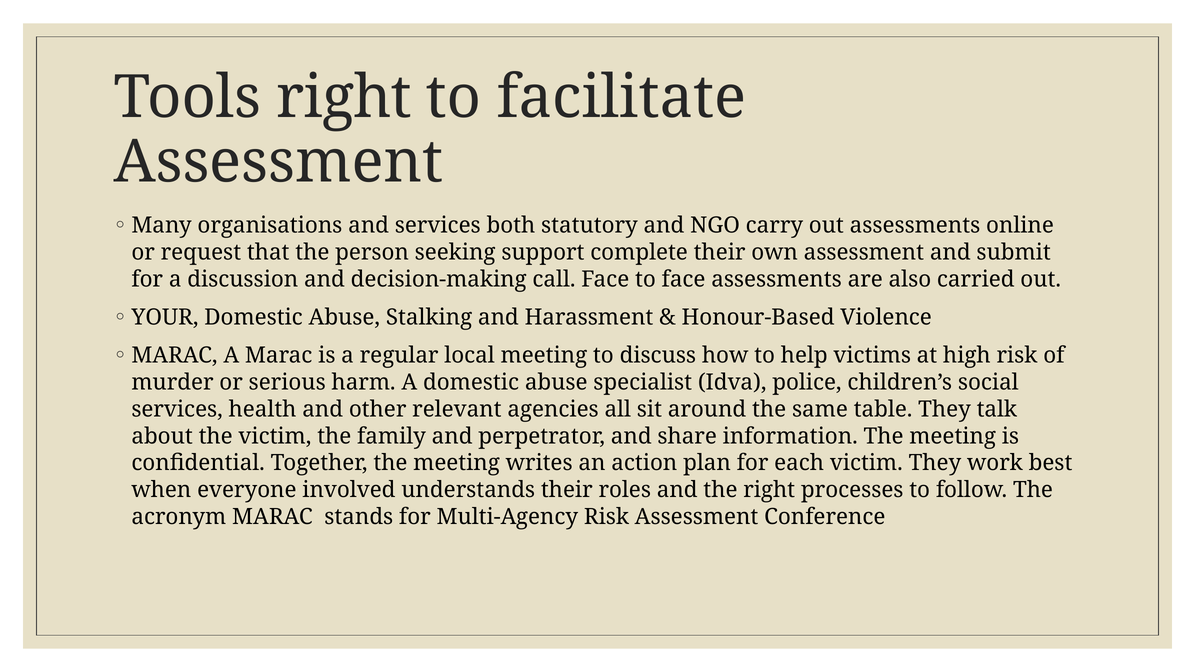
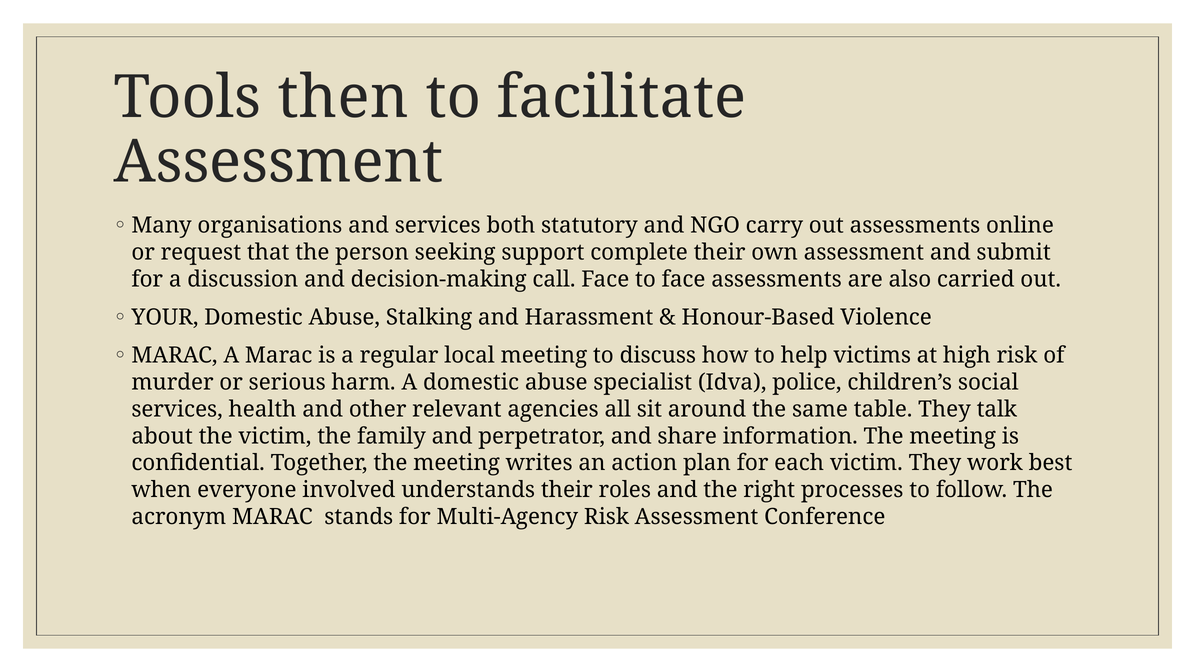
Tools right: right -> then (343, 98)
